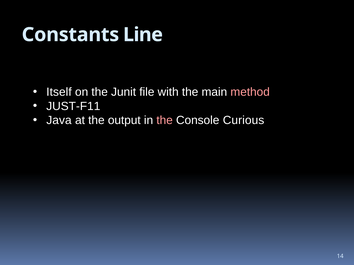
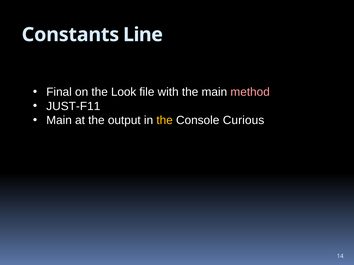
Itself: Itself -> Final (59, 92)
Junit: Junit -> Look (124, 92)
Java: Java -> Main (59, 121)
the colour: pink -> yellow (165, 121)
